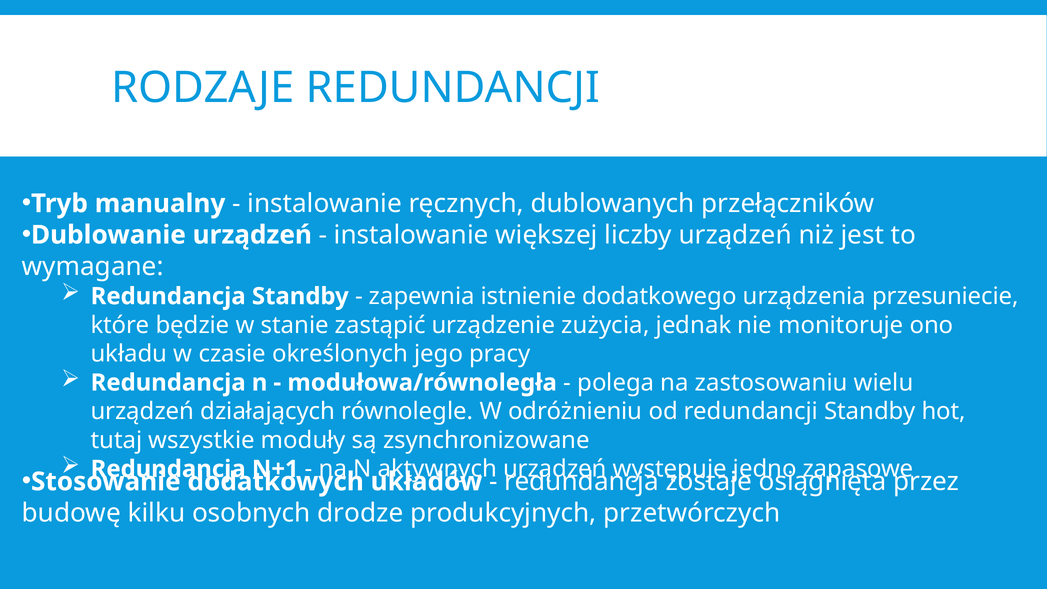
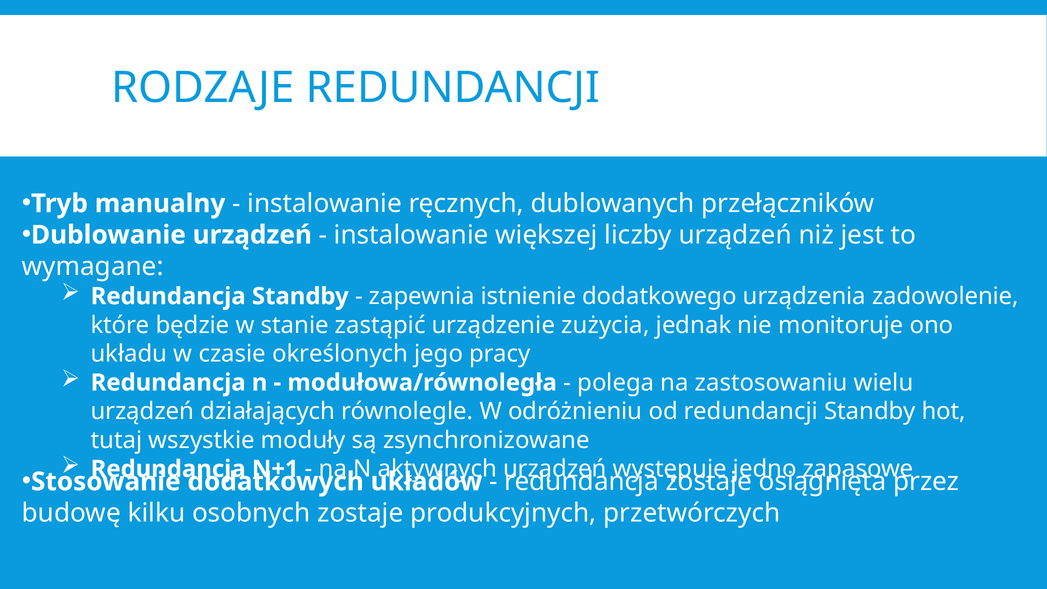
przesuniecie: przesuniecie -> zadowolenie (945, 296)
osobnych drodze: drodze -> zostaje (360, 513)
